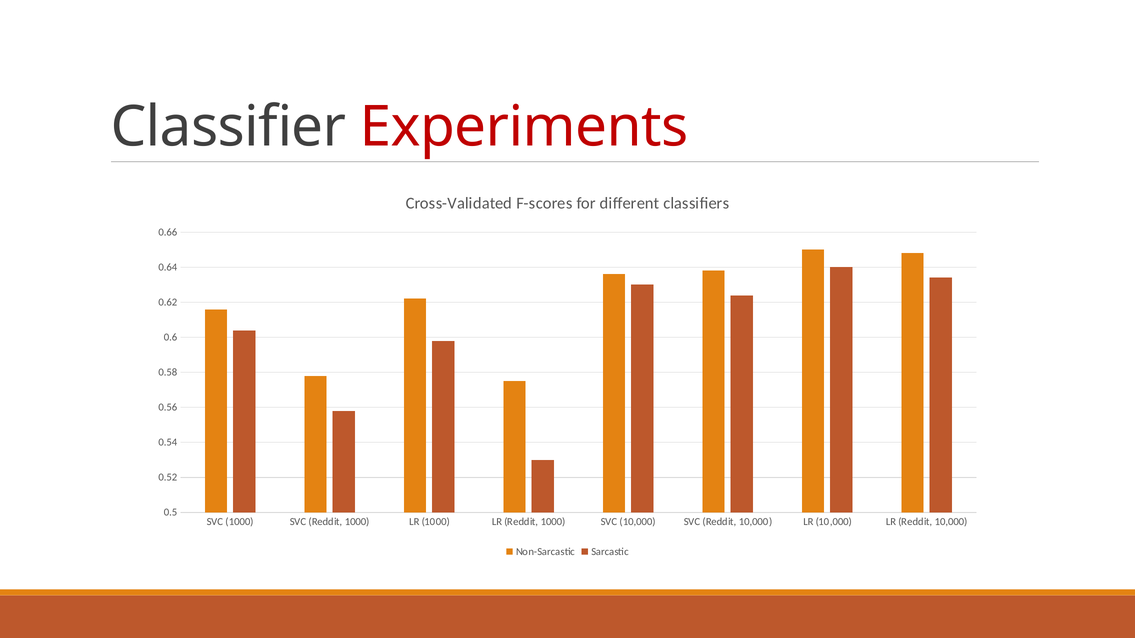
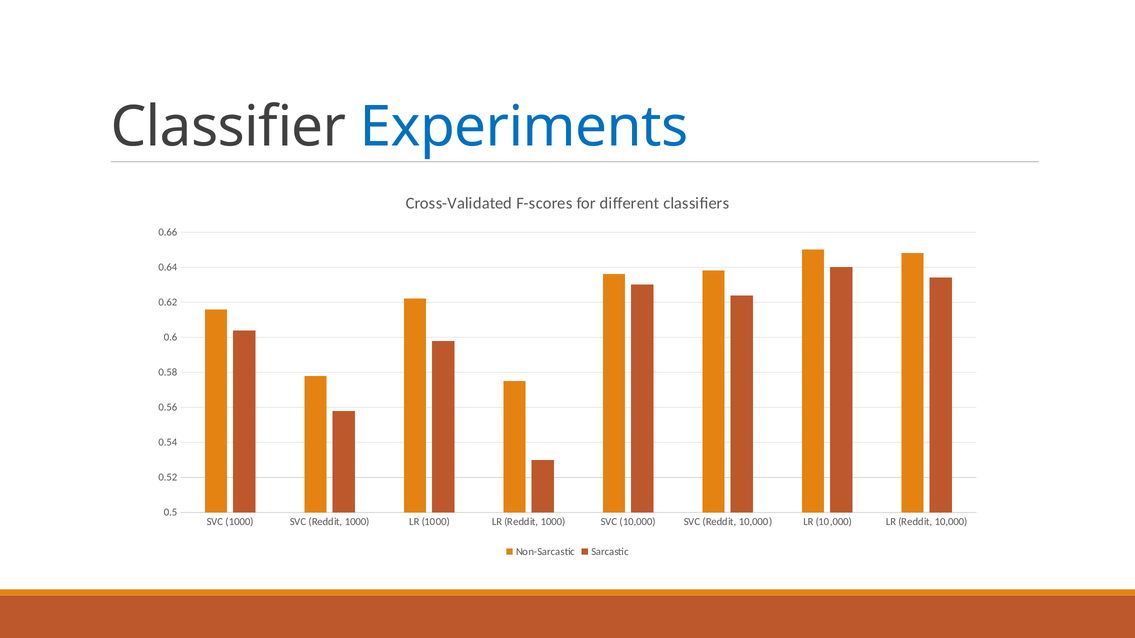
Experiments colour: red -> blue (524, 127)
